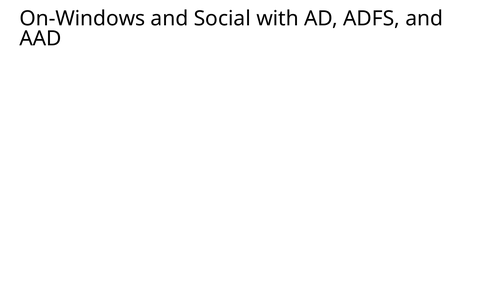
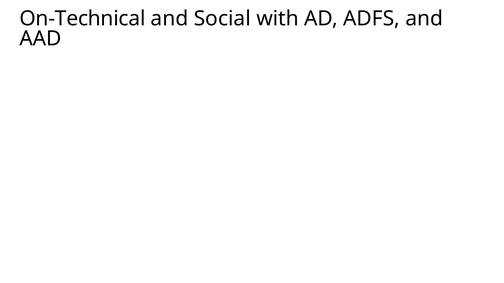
On-Windows: On-Windows -> On-Technical (82, 19)
